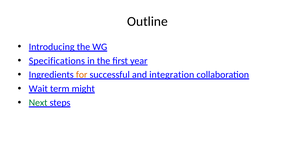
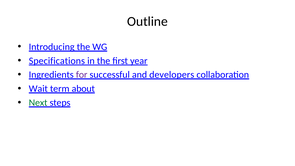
for colour: orange -> purple (82, 75)
integration: integration -> developers (172, 75)
might: might -> about (83, 89)
